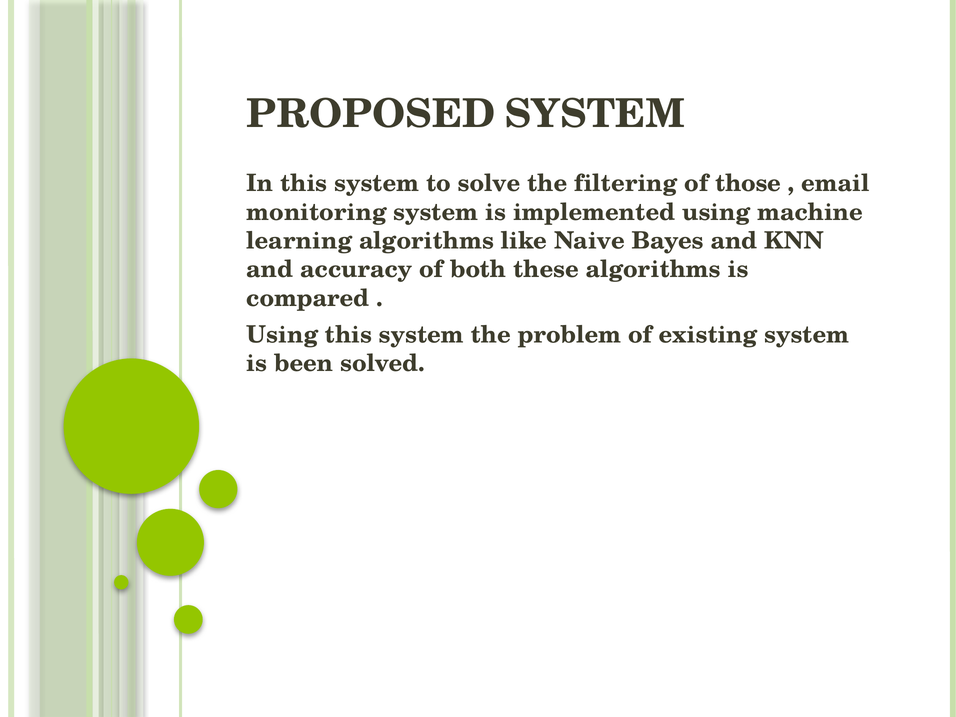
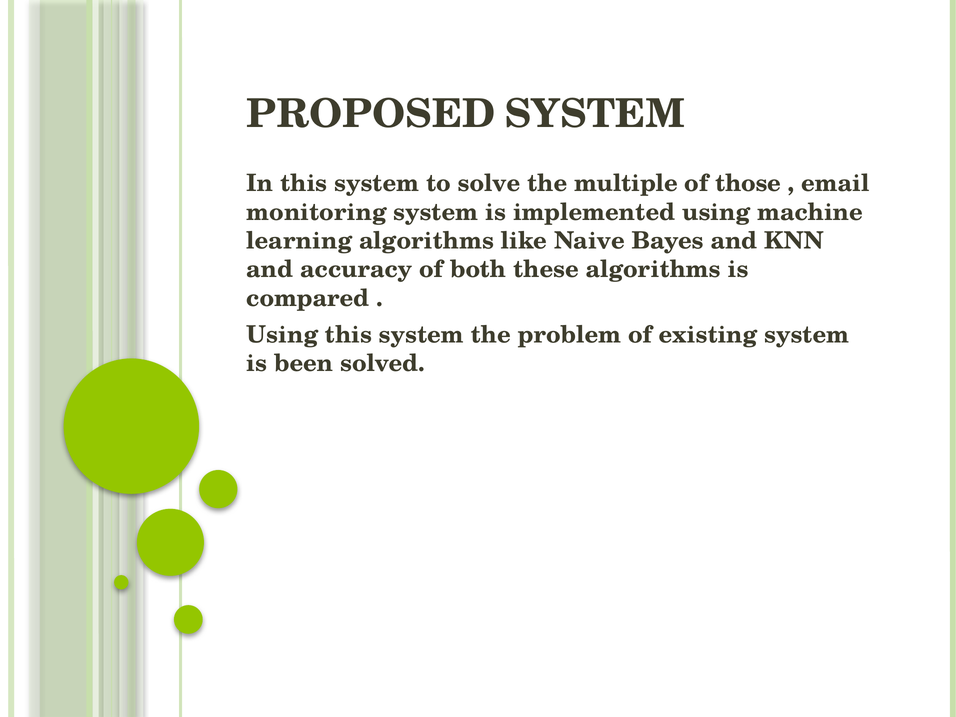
filtering: filtering -> multiple (626, 183)
